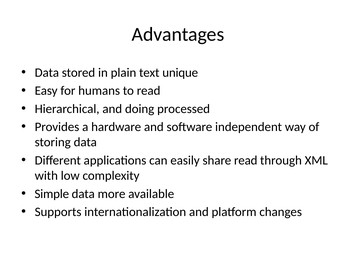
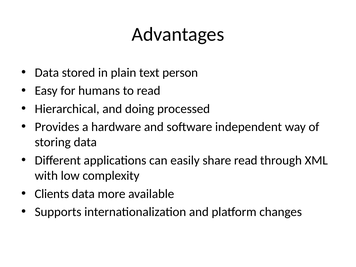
unique: unique -> person (180, 73)
Simple: Simple -> Clients (52, 194)
